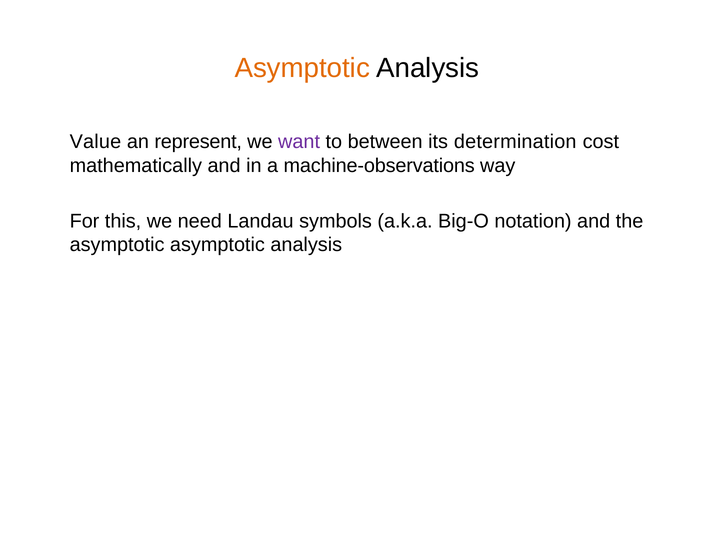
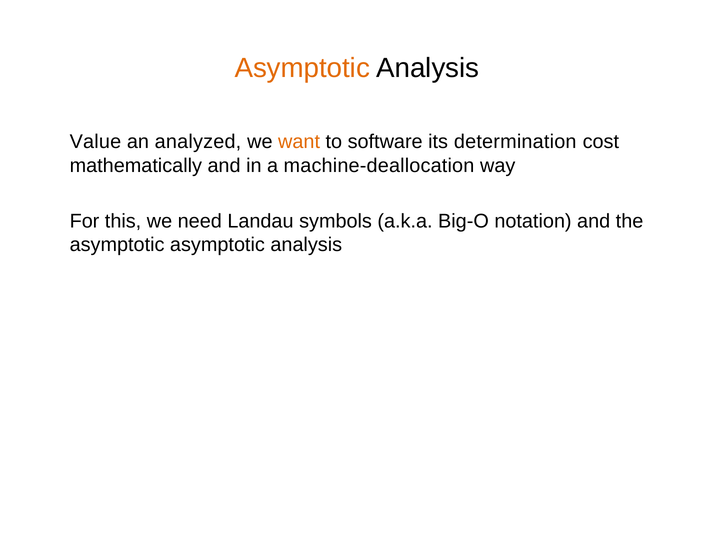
represent: represent -> analyzed (198, 142)
want colour: purple -> orange (299, 142)
between: between -> software (385, 142)
machine-observations: machine-observations -> machine-deallocation (379, 166)
